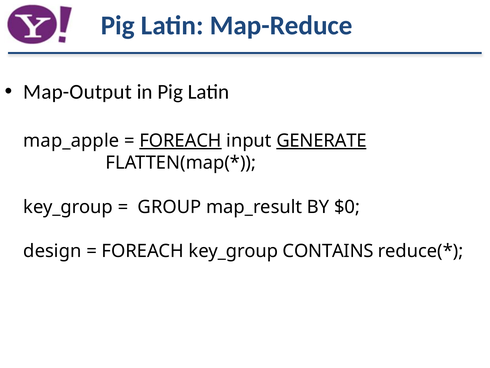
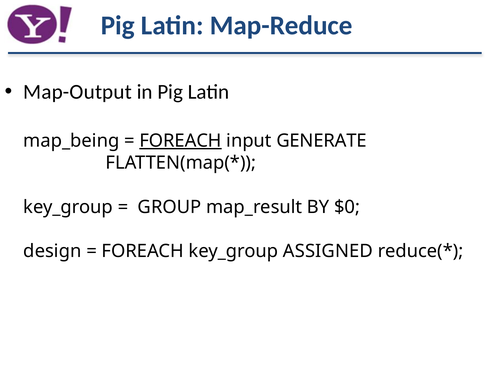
map_apple: map_apple -> map_being (71, 141)
GENERATE underline: present -> none (322, 141)
CONTAINS: CONTAINS -> ASSIGNED (328, 251)
